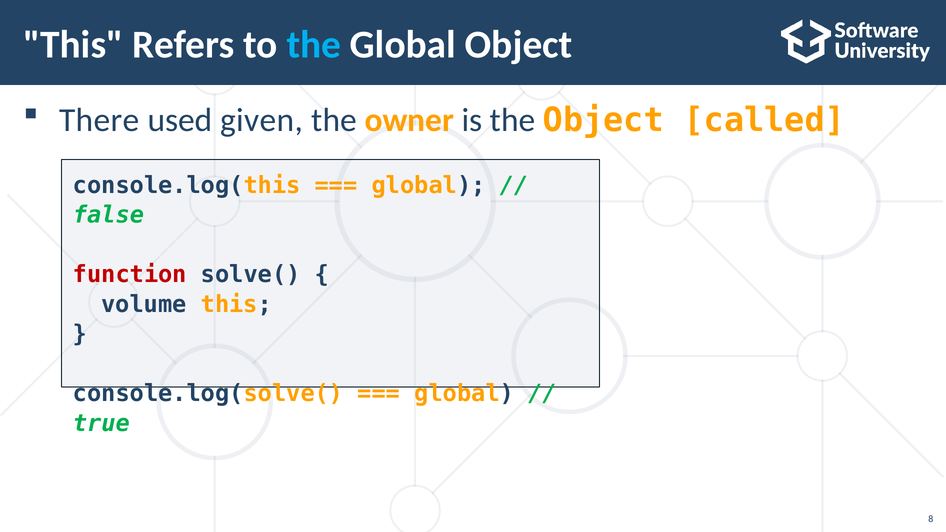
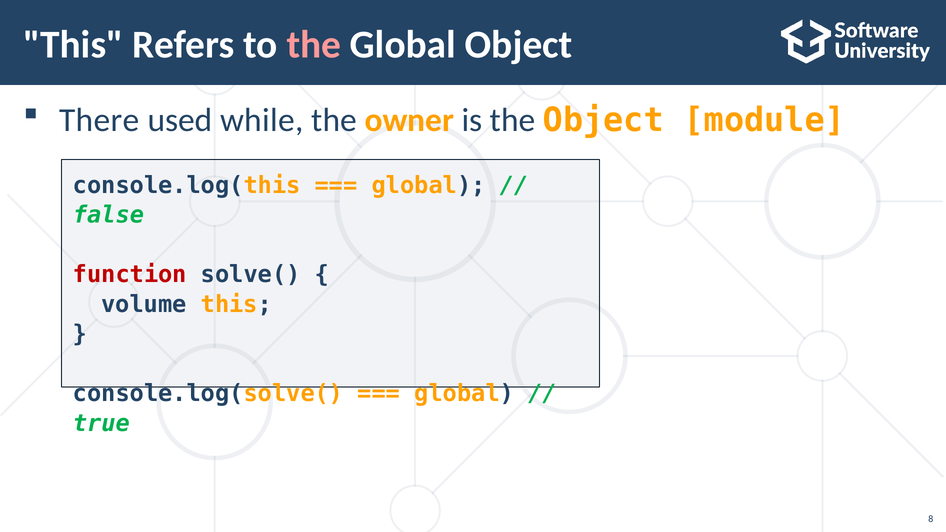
the colour: light blue -> pink (314, 45)
given: given -> while (262, 120)
called: called -> module (764, 120)
